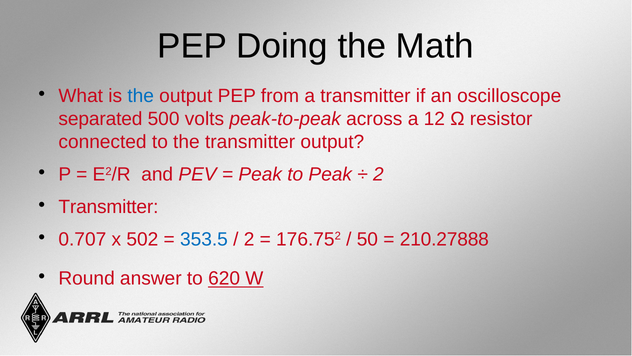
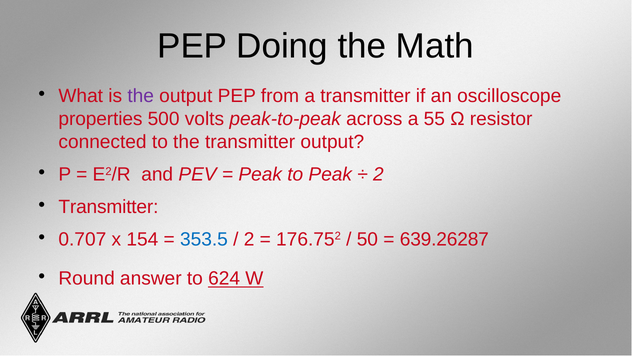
the colour: blue -> purple (141, 96)
separated: separated -> properties (100, 119)
12: 12 -> 55 (434, 119)
502: 502 -> 154 (142, 239)
210.27888: 210.27888 -> 639.26287 (444, 239)
620: 620 -> 624 (224, 278)
